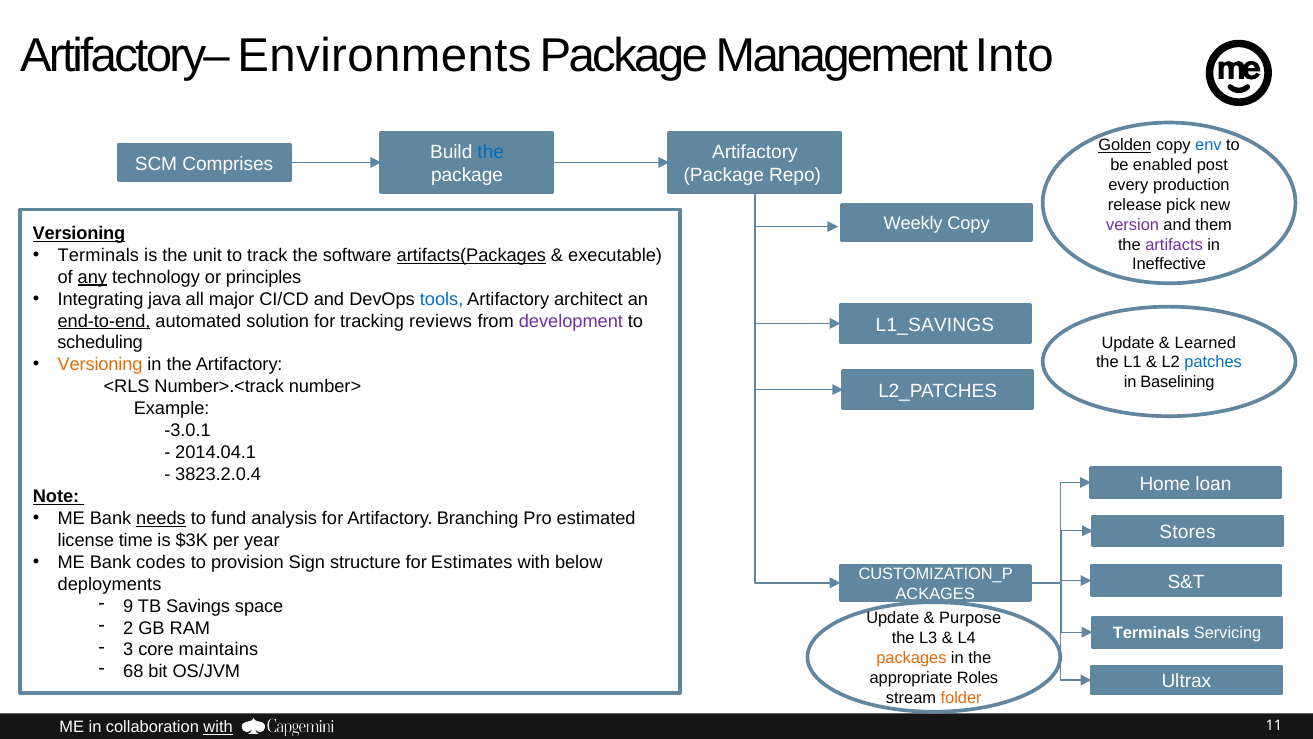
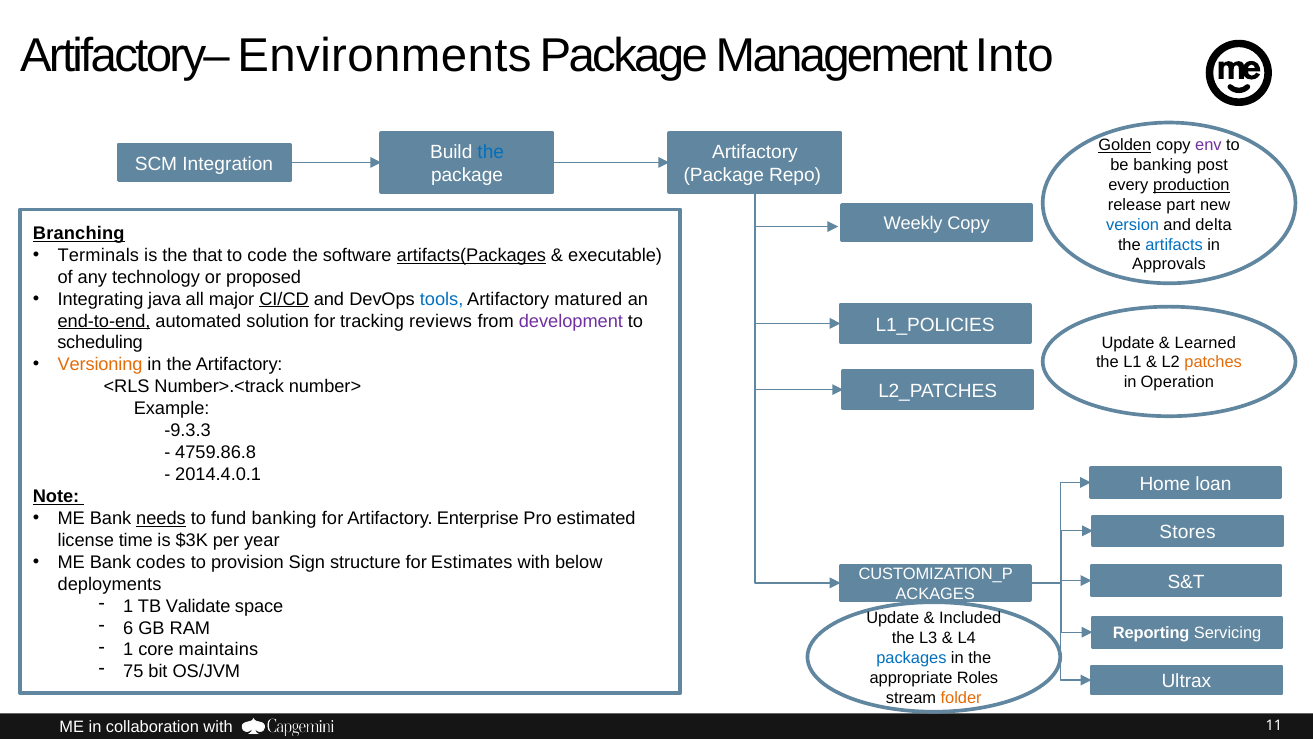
env colour: blue -> purple (1208, 145)
Comprises: Comprises -> Integration (228, 164)
be enabled: enabled -> banking (1163, 165)
production underline: none -> present (1191, 185)
pick: pick -> part (1181, 205)
version colour: purple -> blue (1133, 225)
them: them -> delta (1214, 225)
Versioning: Versioning -> Branching (79, 233)
artifacts colour: purple -> blue (1174, 244)
unit: unit -> that (207, 255)
track: track -> code (267, 255)
Ineffective: Ineffective -> Approvals (1169, 264)
any underline: present -> none (92, 277)
principles: principles -> proposed (264, 277)
CI/CD underline: none -> present (284, 299)
architect: architect -> matured (588, 299)
L1_SAVINGS: L1_SAVINGS -> L1_POLICIES (935, 325)
patches colour: blue -> orange (1213, 362)
Baselining: Baselining -> Operation (1177, 382)
-3.0.1: -3.0.1 -> -9.3.3 (188, 430)
2014.04.1: 2014.04.1 -> 4759.86.8 (216, 452)
3823.2.0.4: 3823.2.0.4 -> 2014.4.0.1 (218, 474)
fund analysis: analysis -> banking (284, 518)
Branching: Branching -> Enterprise (478, 518)
9: 9 -> 1 (128, 606)
Savings: Savings -> Validate (198, 606)
Purpose: Purpose -> Included (970, 618)
2: 2 -> 6 (128, 628)
Terminals: Terminals -> Reporting (1151, 633)
3: 3 -> 1 (128, 650)
packages colour: orange -> blue (911, 658)
68: 68 -> 75 (133, 672)
with underline: present -> none (218, 727)
